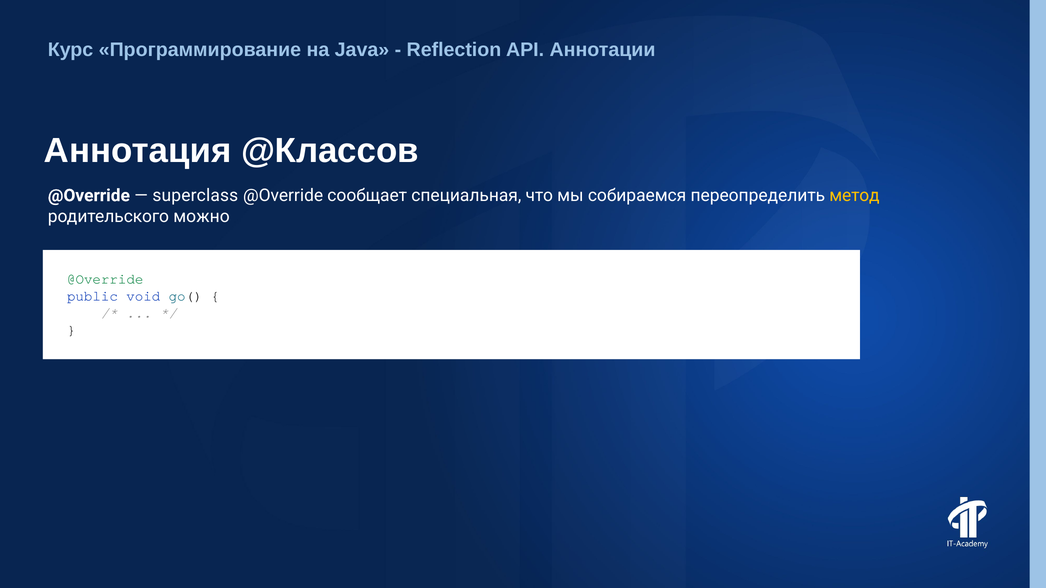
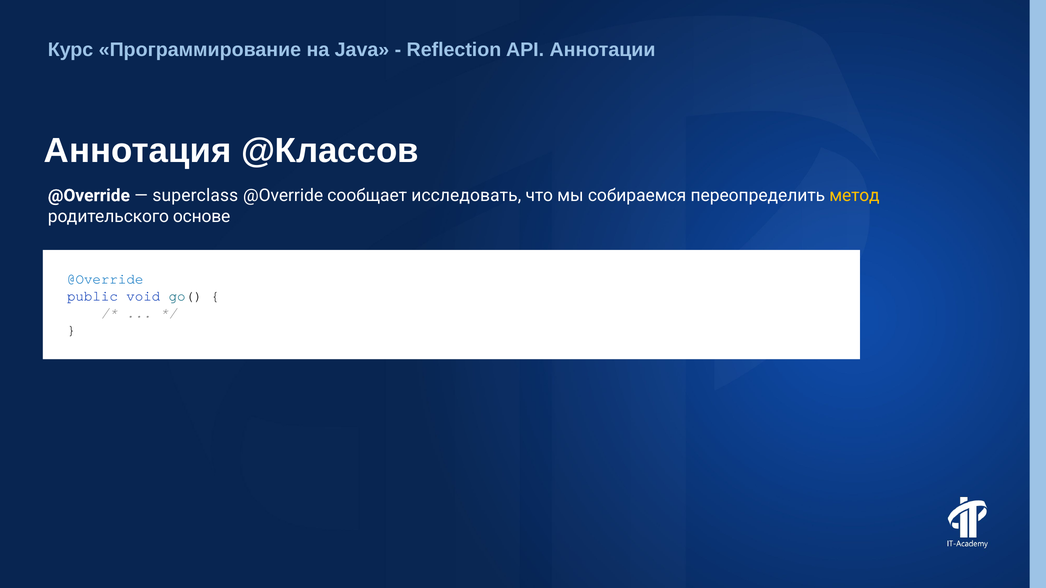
специальная: специальная -> исследовать (466, 196)
можно: можно -> основе (202, 217)
@Override colour: green -> blue (105, 279)
